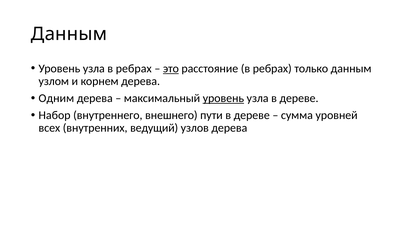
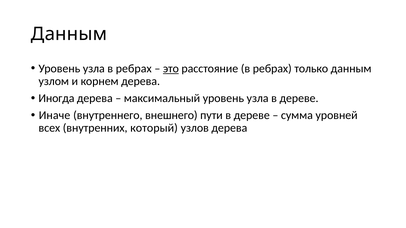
Одним: Одним -> Иногда (56, 98)
уровень underline: present -> none (223, 98)
Набор: Набор -> Иначе (55, 115)
ведущий: ведущий -> который (154, 128)
